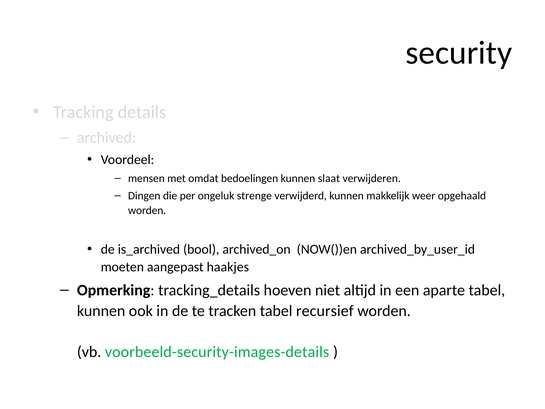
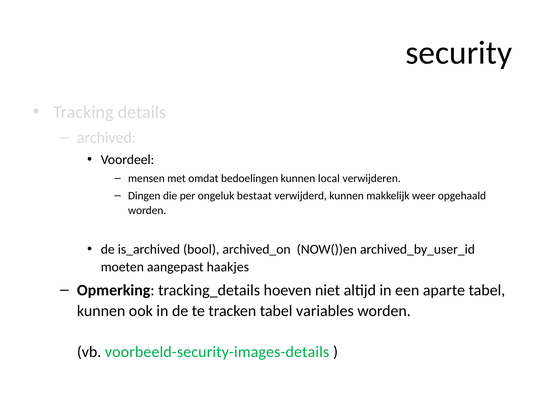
slaat: slaat -> local (329, 178)
strenge: strenge -> bestaat (254, 196)
recursief: recursief -> variables (325, 311)
